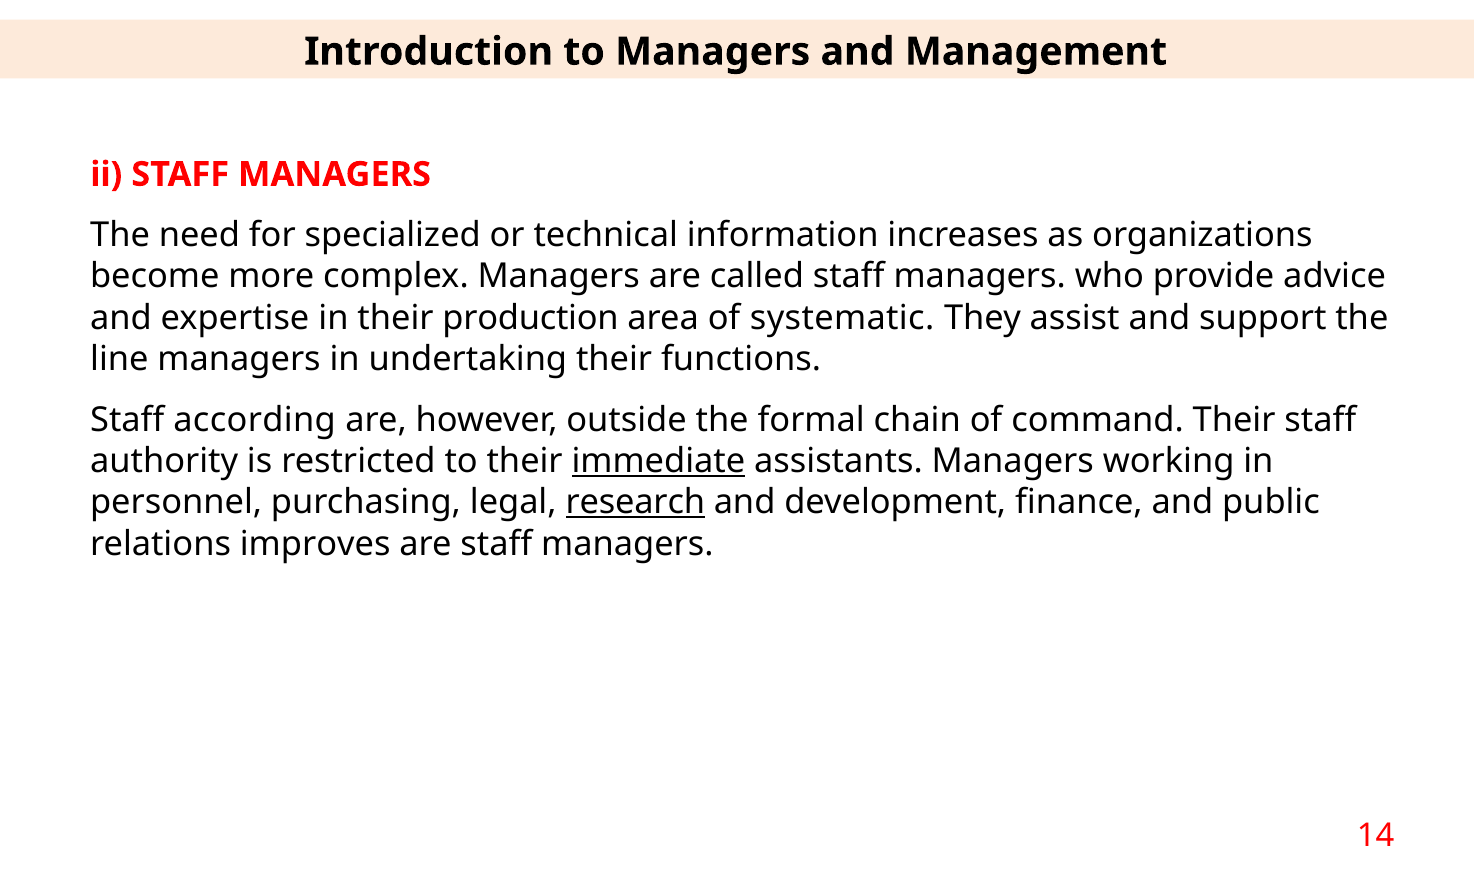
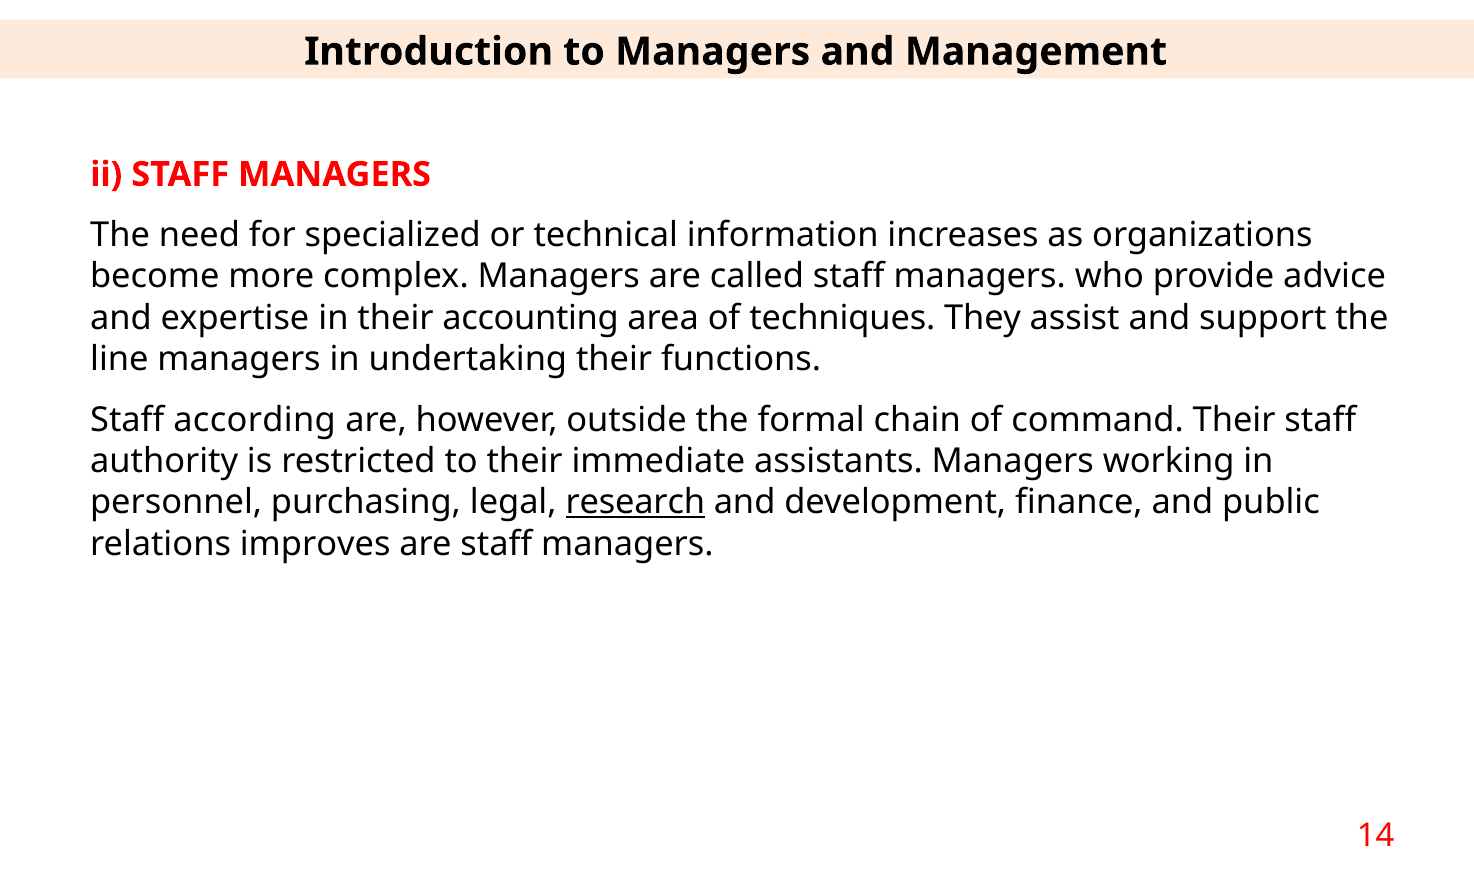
production: production -> accounting (531, 318)
systematic: systematic -> techniques (842, 318)
immediate underline: present -> none (658, 461)
